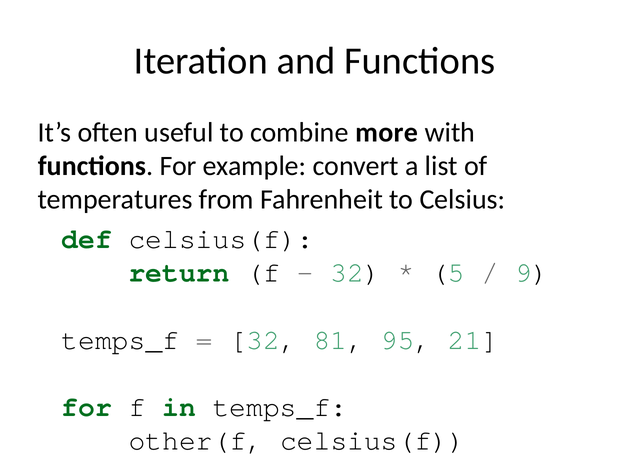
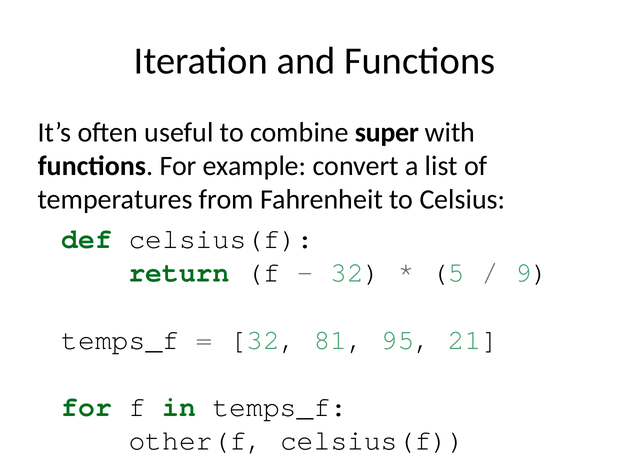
more: more -> super (387, 132)
